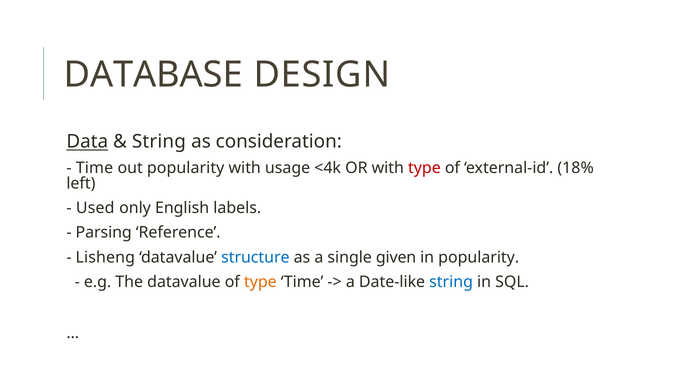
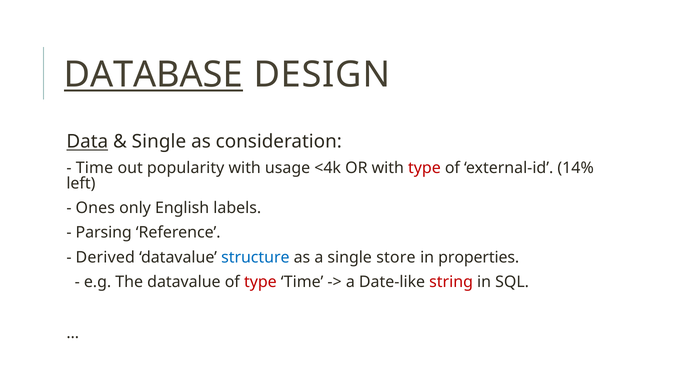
DATABASE underline: none -> present (153, 75)
String: String -> Single (159, 142)
18%: 18% -> 14% (576, 168)
Used: Used -> Ones (95, 208)
Lisheng: Lisheng -> Derived (105, 257)
given: given -> store (396, 257)
in popularity: popularity -> properties (479, 257)
type colour: orange -> red (260, 282)
string colour: blue -> red (451, 282)
